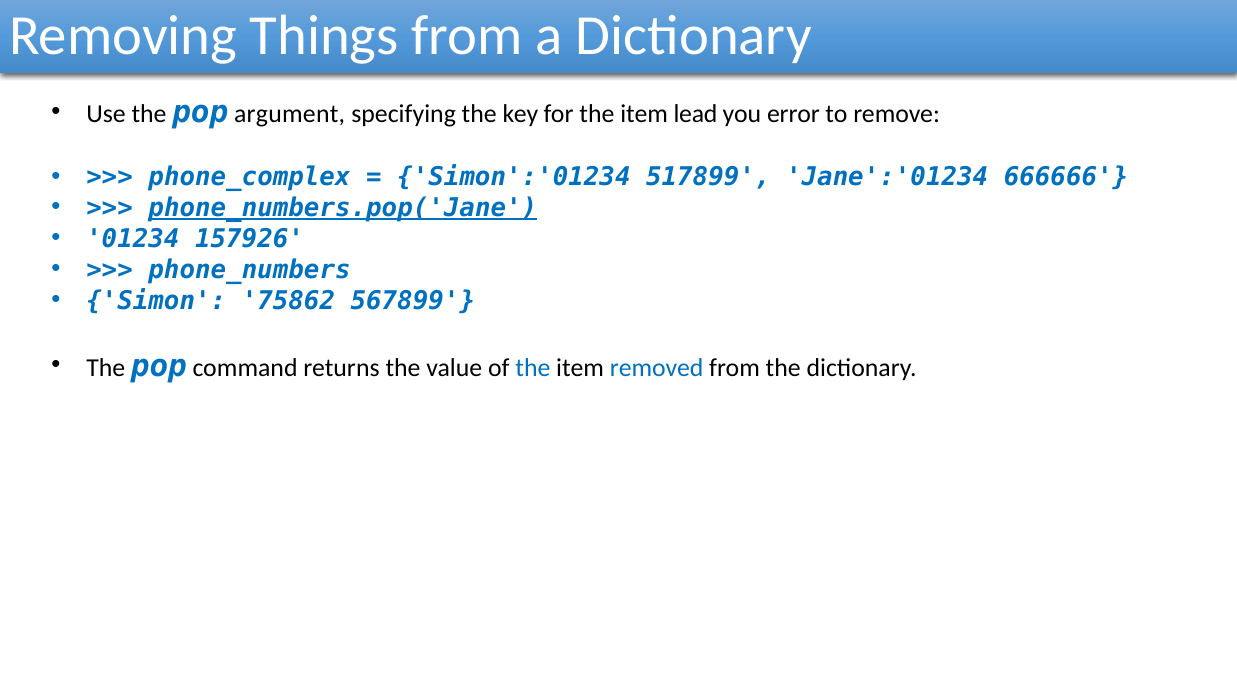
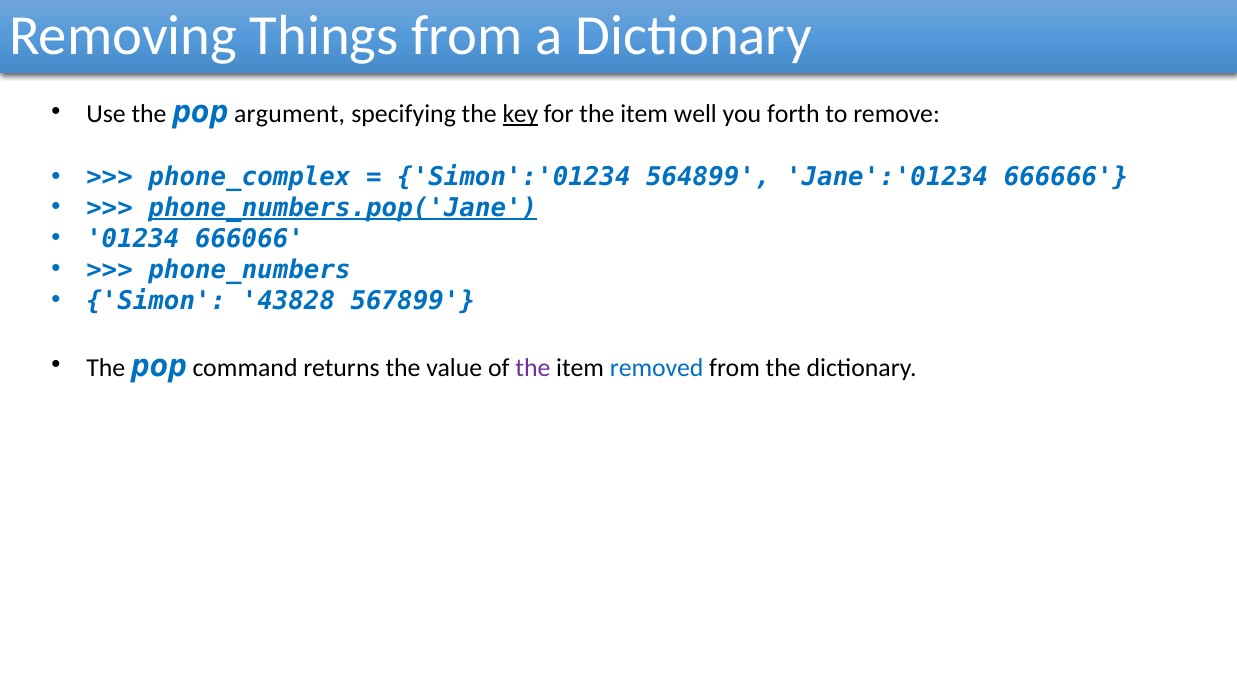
key underline: none -> present (520, 114)
lead: lead -> well (695, 114)
error: error -> forth (793, 114)
517899: 517899 -> 564899 (708, 177)
157926: 157926 -> 666066 (249, 239)
75862: 75862 -> 43828 (288, 301)
the colour: blue -> purple (533, 368)
